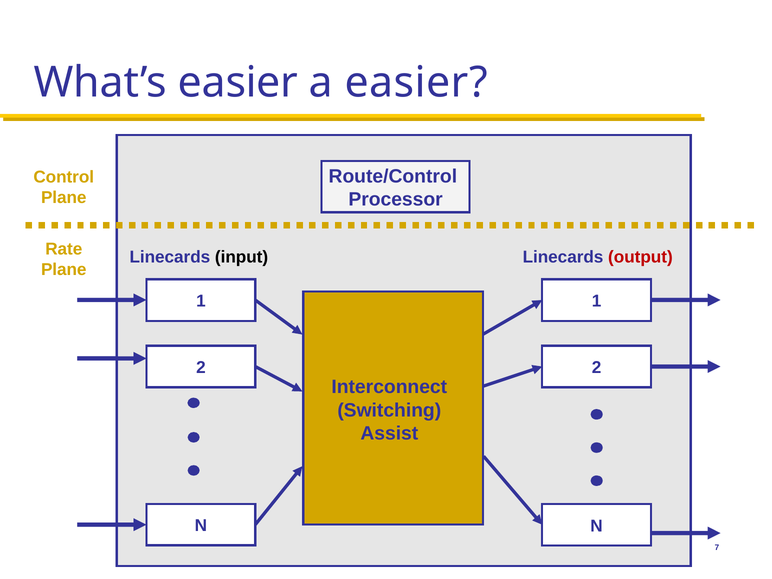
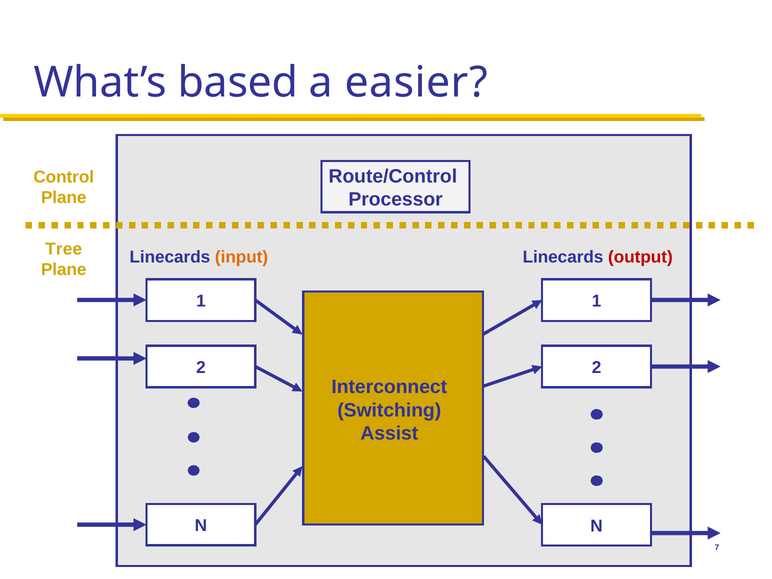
What’s easier: easier -> based (238, 83)
Rate: Rate -> Tree (64, 249)
input colour: black -> orange (242, 257)
